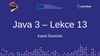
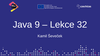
3: 3 -> 9 (37, 25)
13: 13 -> 32 (82, 25)
